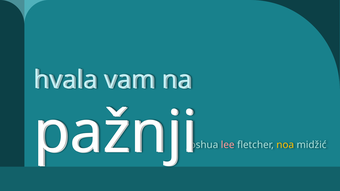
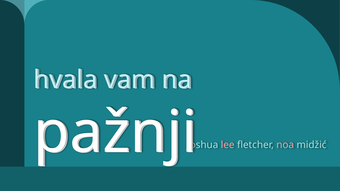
noa colour: yellow -> pink (285, 145)
